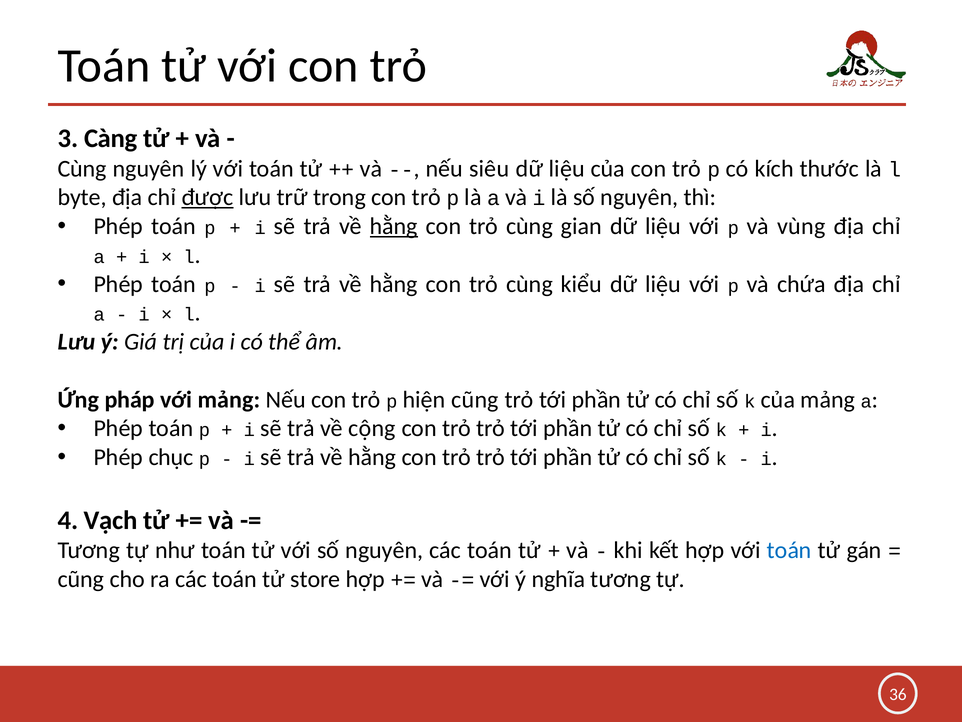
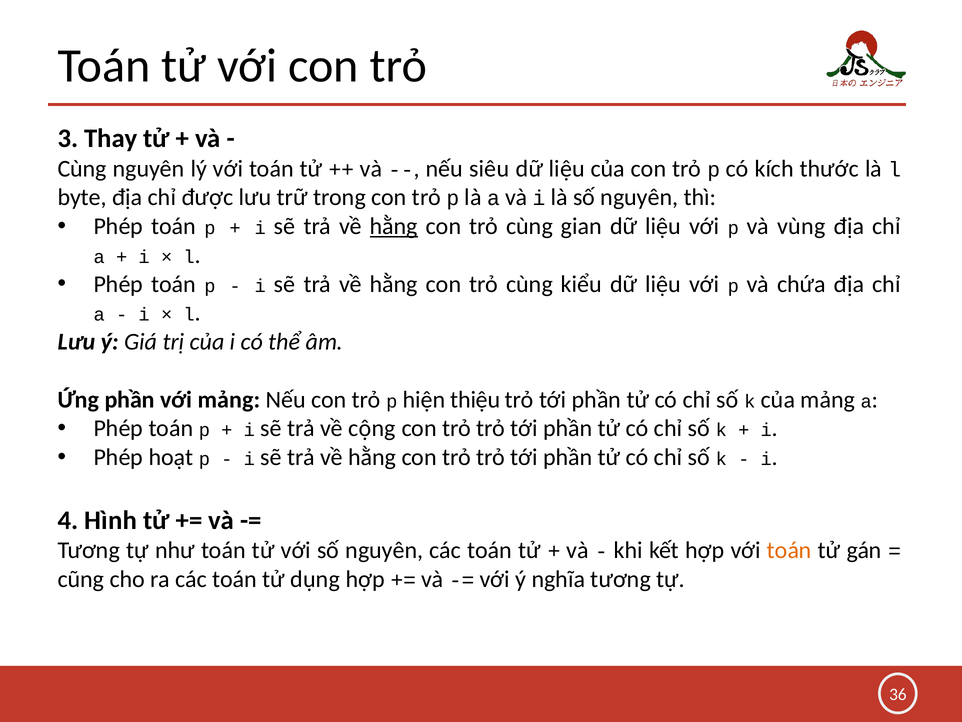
Càng: Càng -> Thay (111, 138)
được underline: present -> none (207, 197)
Ứng pháp: pháp -> phần (130, 399)
hiện cũng: cũng -> thiệu (475, 399)
chục: chục -> hoạt (171, 457)
Vạch: Vạch -> Hình (111, 520)
toán colour: blue -> orange (789, 550)
store: store -> dụng (315, 579)
